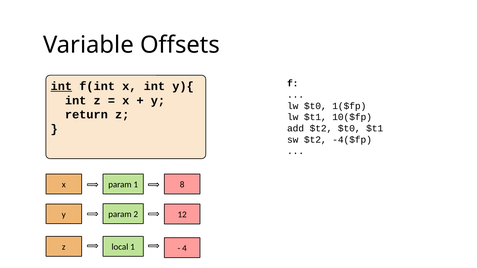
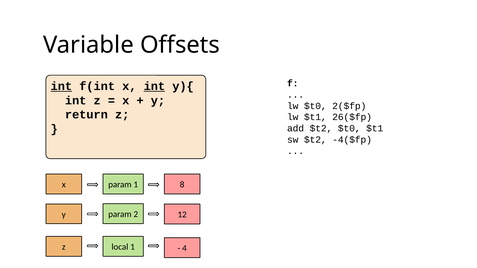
int underline: none -> present (154, 86)
1($fp: 1($fp -> 2($fp (349, 106)
10($fp: 10($fp -> 26($fp (352, 117)
